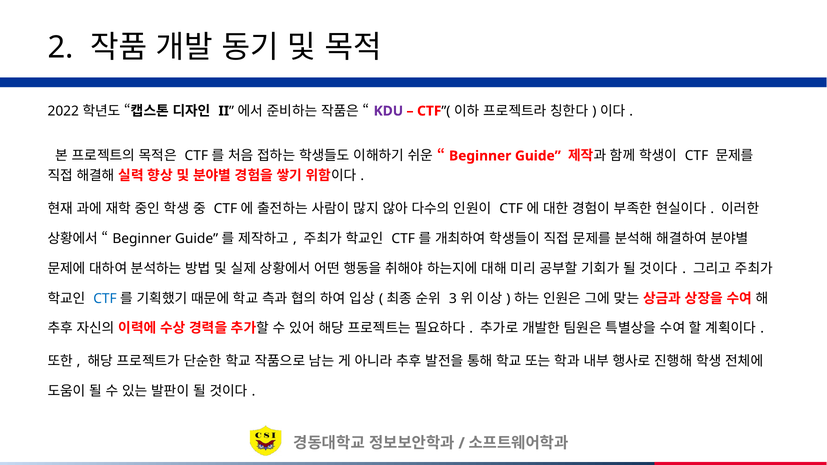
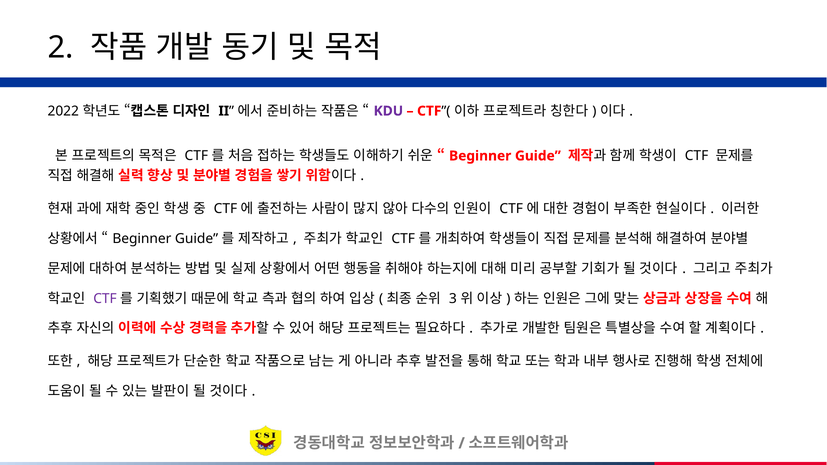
CTF colour: blue -> purple (105, 299)
